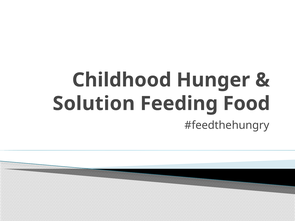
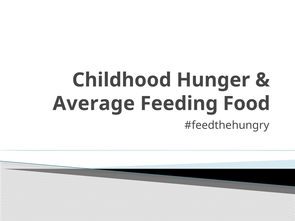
Solution: Solution -> Average (94, 104)
